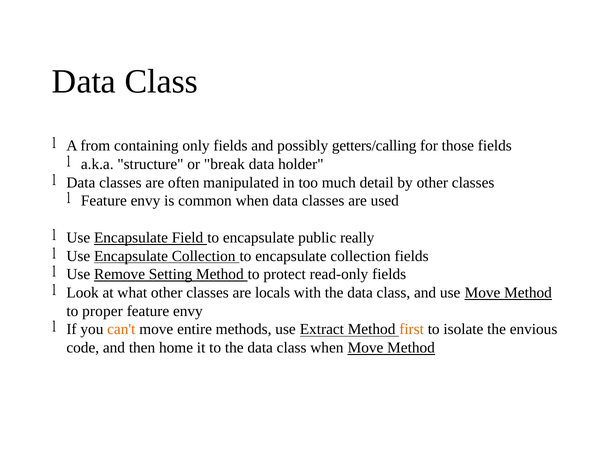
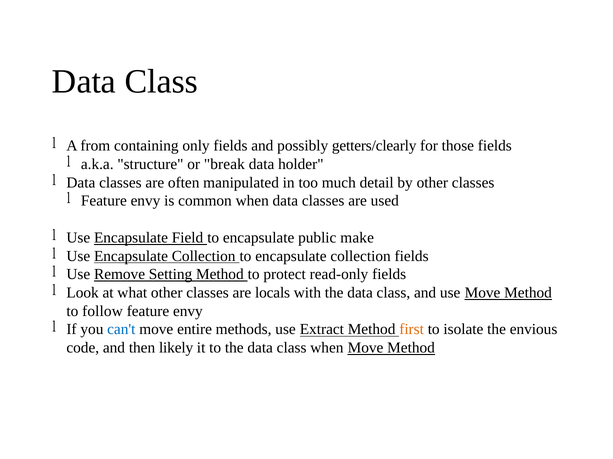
getters/calling: getters/calling -> getters/clearly (374, 146)
really: really -> make (357, 238)
proper: proper -> follow (103, 312)
can't colour: orange -> blue (121, 330)
home: home -> likely (176, 348)
